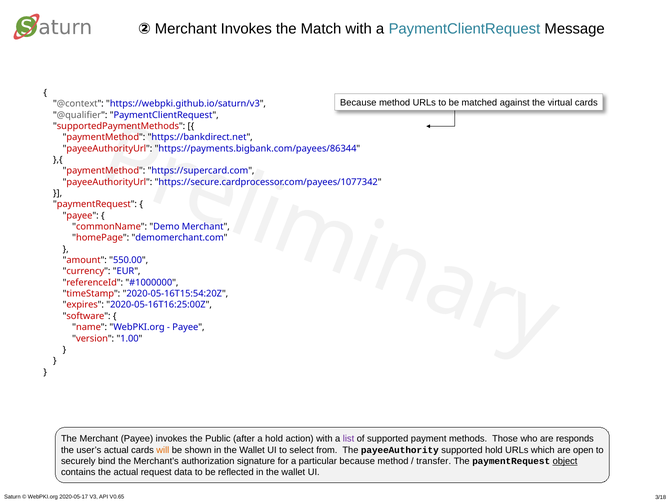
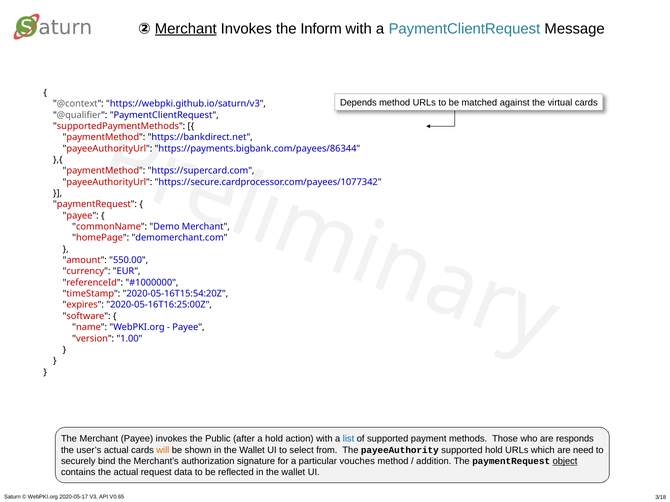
Merchant underline: none -> present (186, 29)
Match: Match -> Inform (321, 29)
Because: Because -> Depends (358, 103)
list colour: purple -> blue (349, 439)
open: open -> need (583, 450)
particular because: because -> vouches (357, 462)
transfer: transfer -> addition (434, 462)
